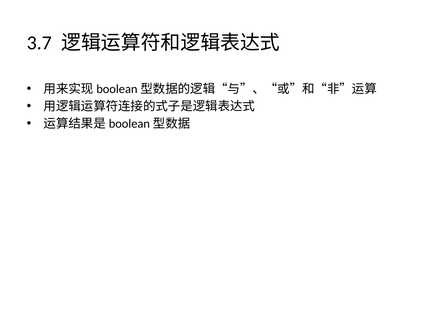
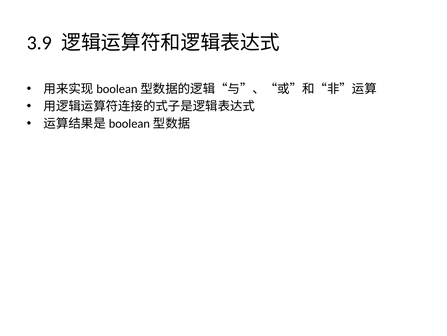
3.7: 3.7 -> 3.9 (39, 43)
